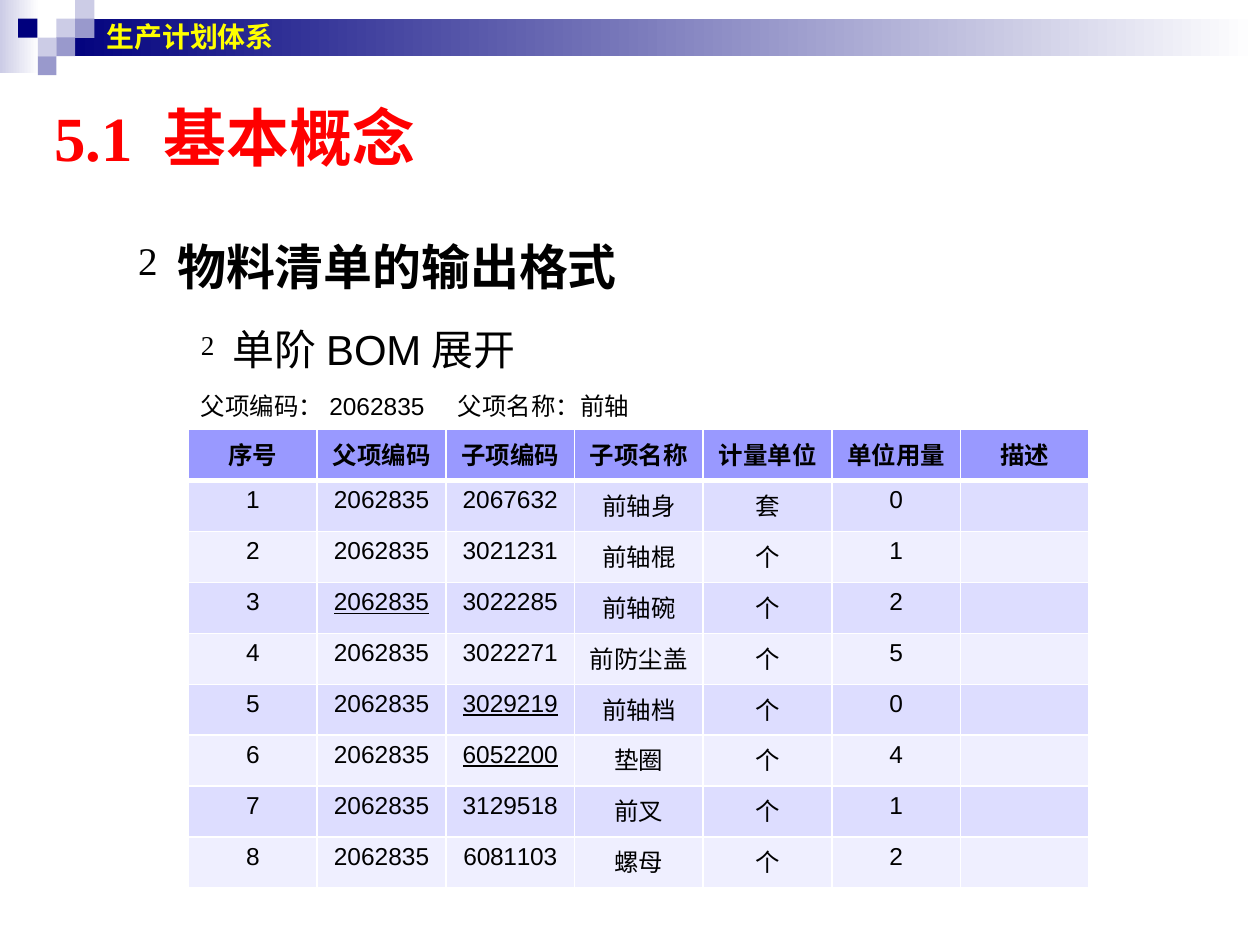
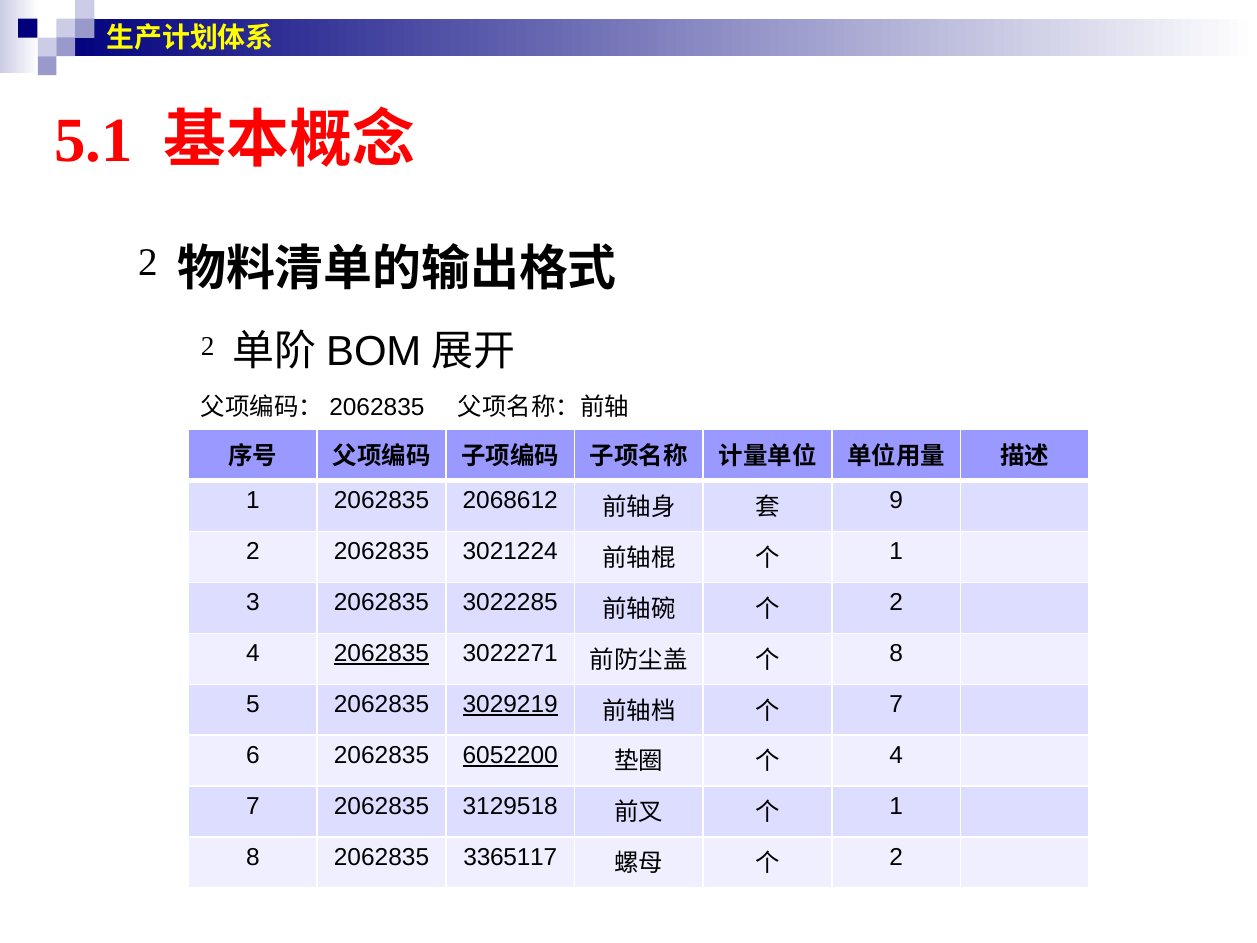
2067632: 2067632 -> 2068612 (510, 501)
0: 0 -> 9 (896, 501)
3021231: 3021231 -> 3021224 (510, 552)
2062835 underline: present -> none (381, 603)
2062835 underline: none -> present (381, 654)
5: 5 -> 8 (896, 654)
0: 0 -> 7 (896, 704)
6081103: 6081103 -> 3365117 (510, 857)
